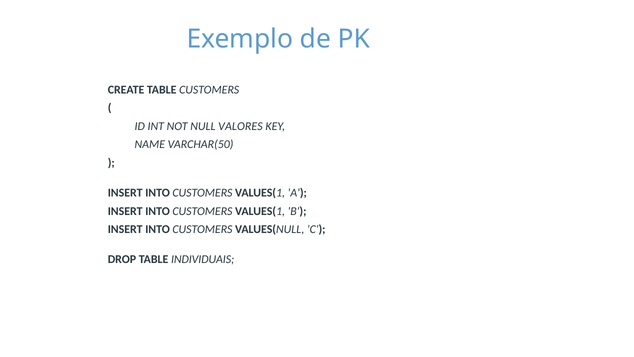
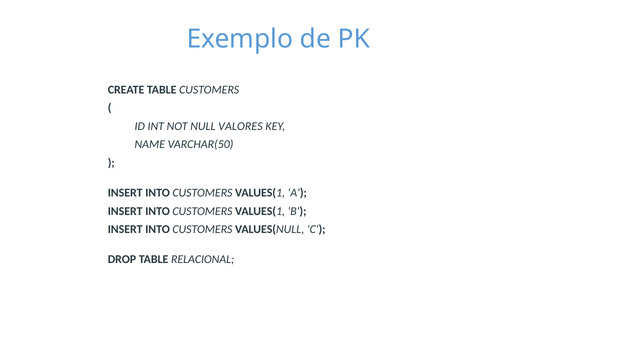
INDIVIDUAIS: INDIVIDUAIS -> RELACIONAL (203, 259)
